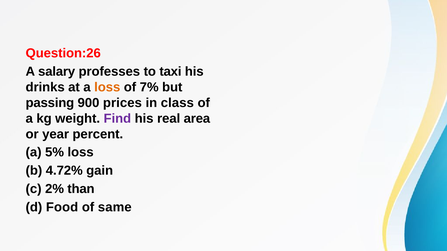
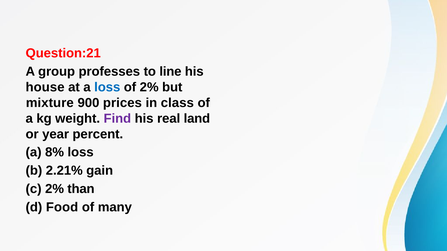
Question:26: Question:26 -> Question:21 (63, 53)
salary: salary -> group (57, 72)
taxi: taxi -> line (170, 72)
drinks: drinks -> house (45, 87)
loss colour: orange -> blue (107, 87)
of 7%: 7% -> 2% (149, 87)
passing: passing -> mixture (50, 103)
area: area -> land (197, 119)
5%: 5% -> 8% (55, 153)
4.72%: 4.72% -> 2.21% (64, 171)
same: same -> many (115, 207)
